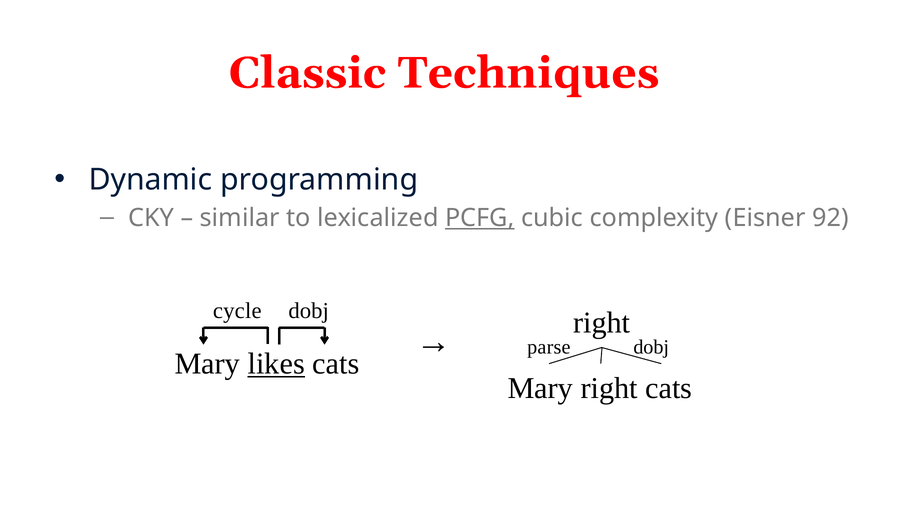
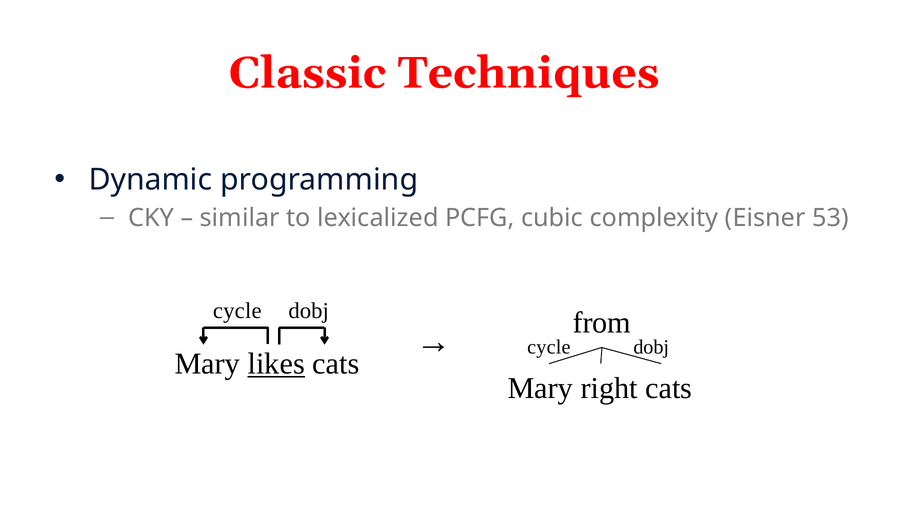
PCFG underline: present -> none (480, 218)
92: 92 -> 53 (830, 218)
right: right -> from (602, 323)
parse: parse -> cycle (549, 347)
